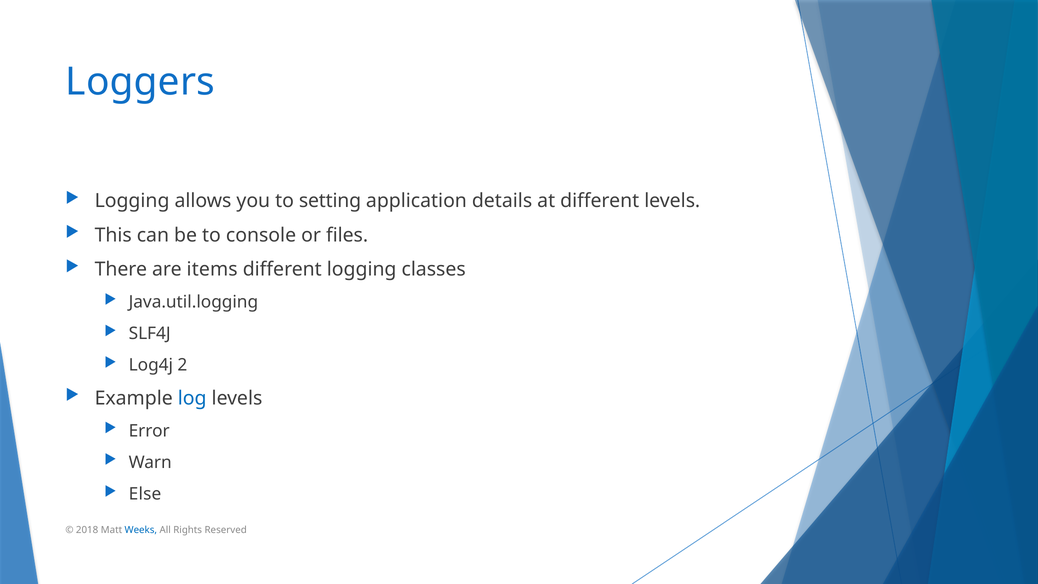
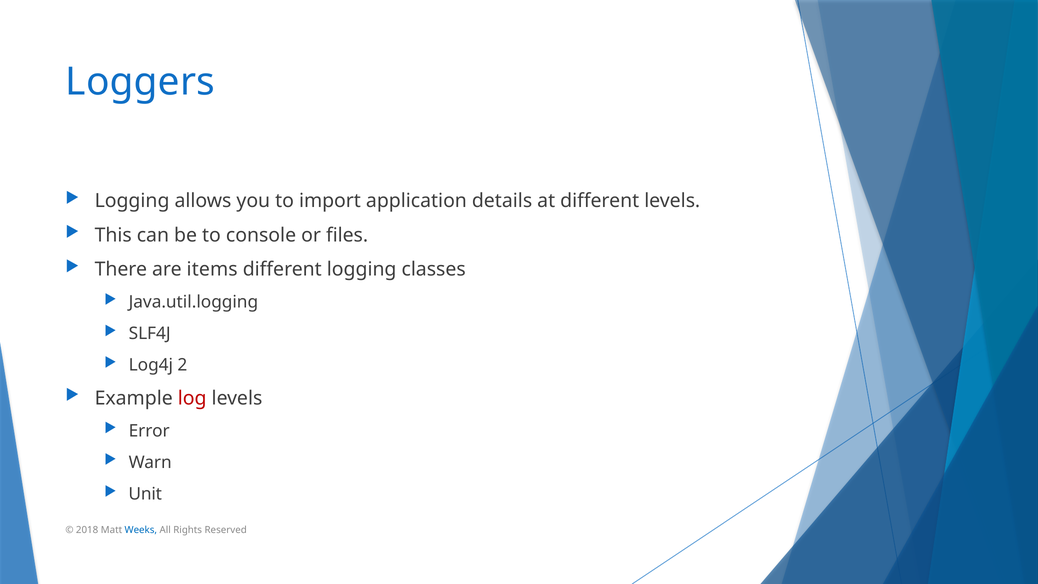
setting: setting -> import (330, 201)
log colour: blue -> red (192, 398)
Else: Else -> Unit (145, 494)
